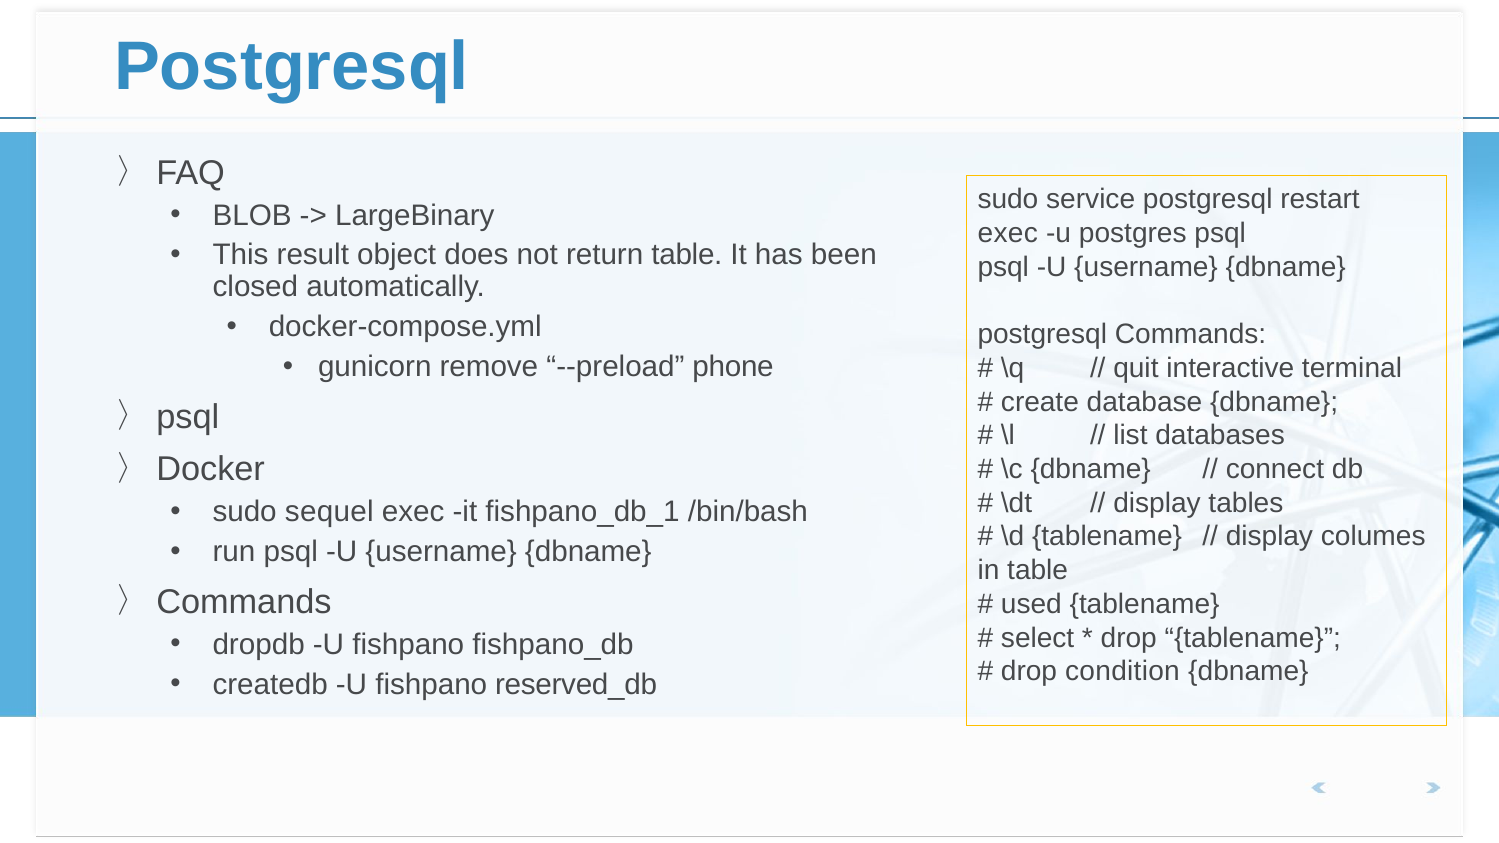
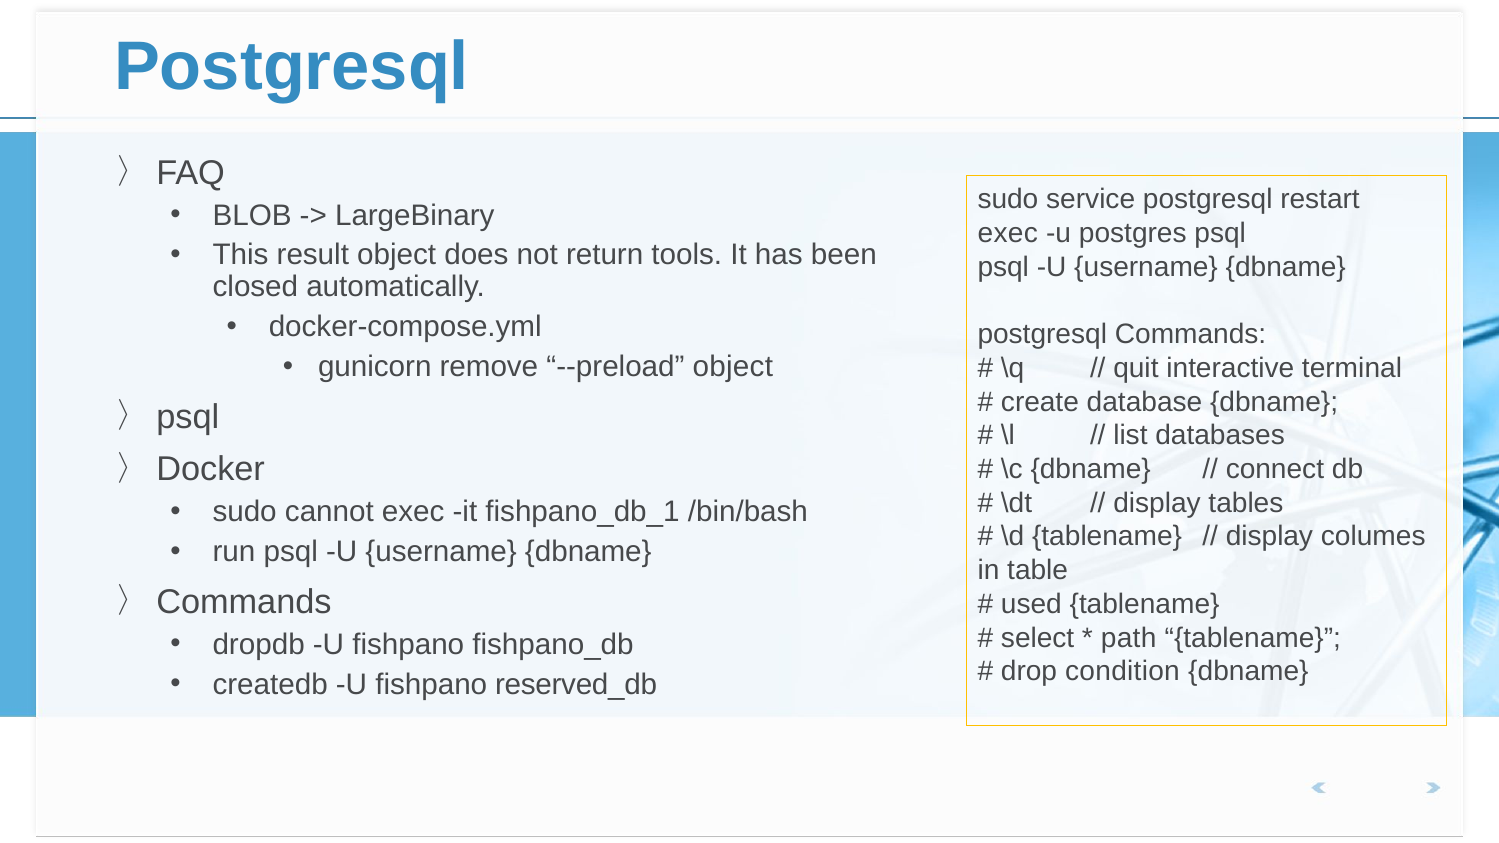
return table: table -> tools (687, 255)
--preload phone: phone -> object (733, 367)
sequel: sequel -> cannot (329, 512)
drop: drop -> path (1129, 638)
